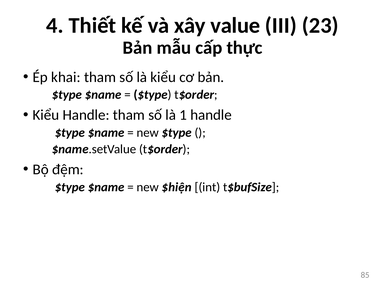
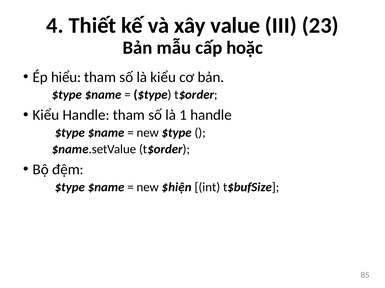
thực: thực -> hoặc (245, 48)
khai: khai -> hiểu (66, 77)
